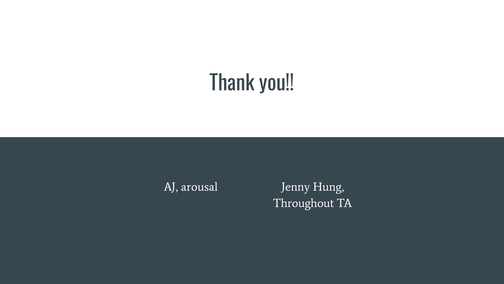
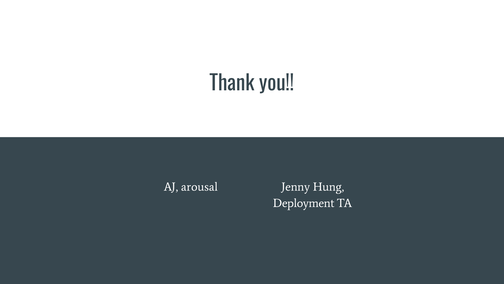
Throughout: Throughout -> Deployment (304, 203)
